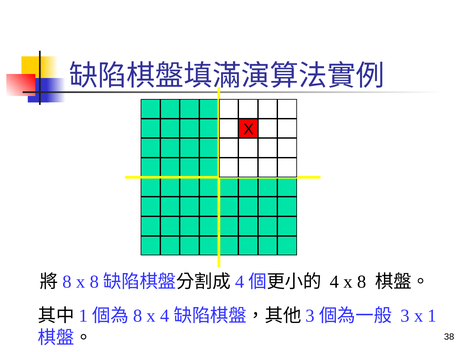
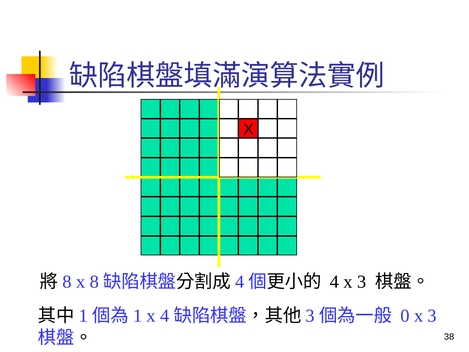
4 x 8: 8 -> 3 (362, 282)
8: 8 -> 1 (138, 316)
3: 3 -> 0 (405, 316)
1: 1 -> 3 (432, 316)
